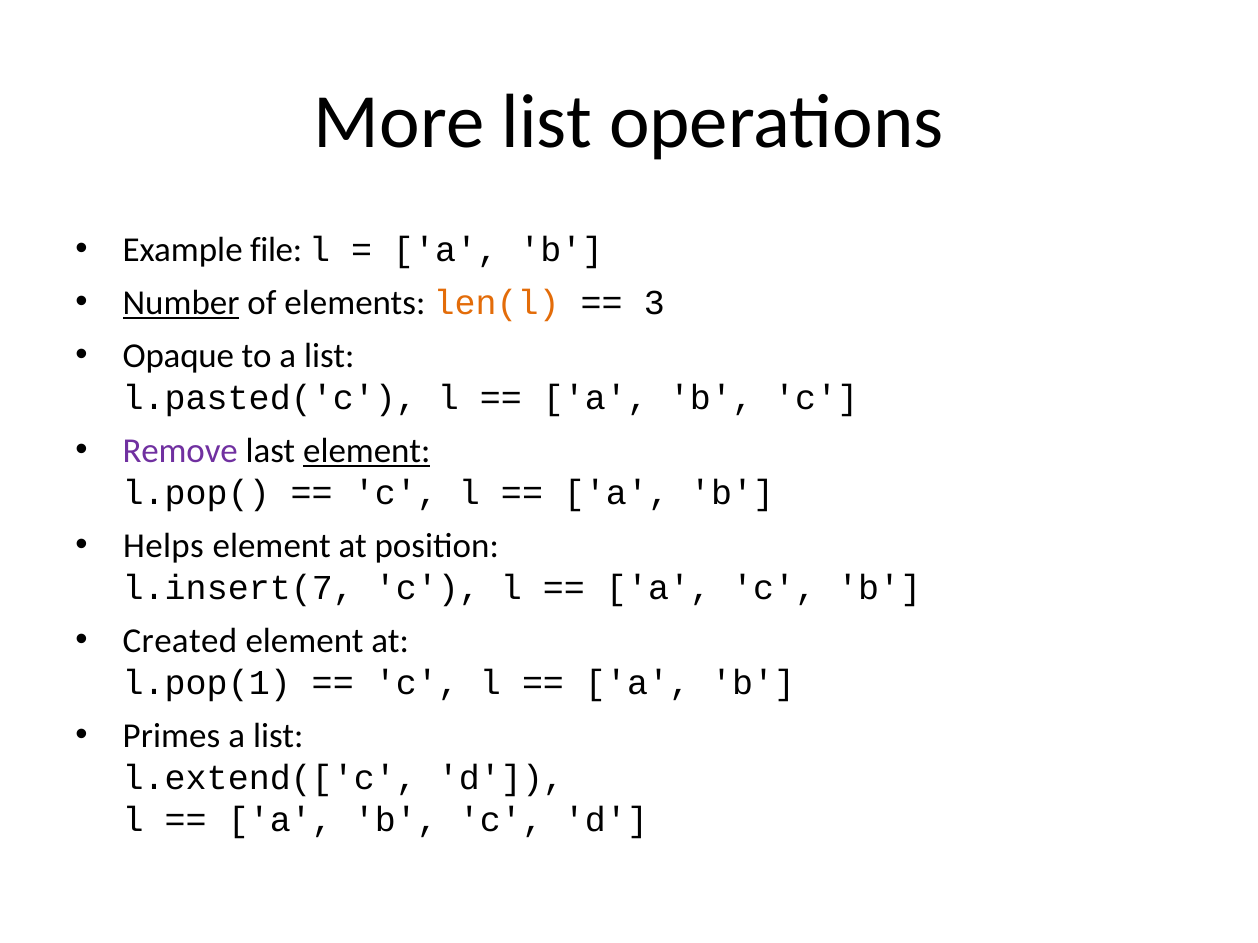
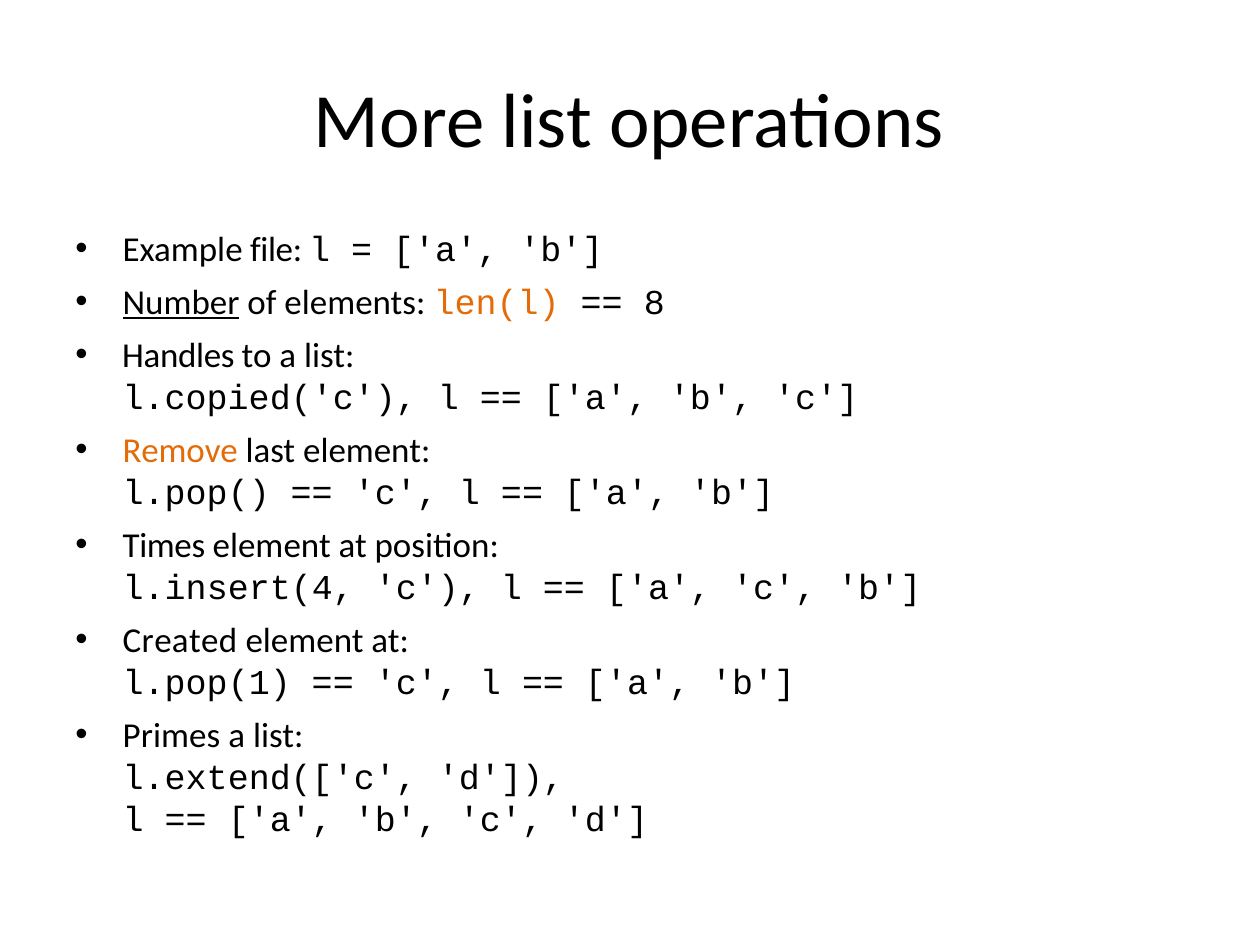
3: 3 -> 8 (654, 303)
Opaque: Opaque -> Handles (178, 356)
l.pasted('c: l.pasted('c -> l.copied('c (270, 398)
Remove colour: purple -> orange (180, 451)
element underline: present -> none (367, 451)
Helps: Helps -> Times (164, 546)
l.insert(7: l.insert(7 -> l.insert(4 (238, 588)
